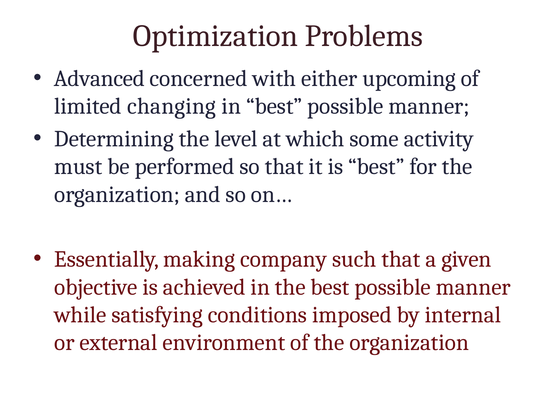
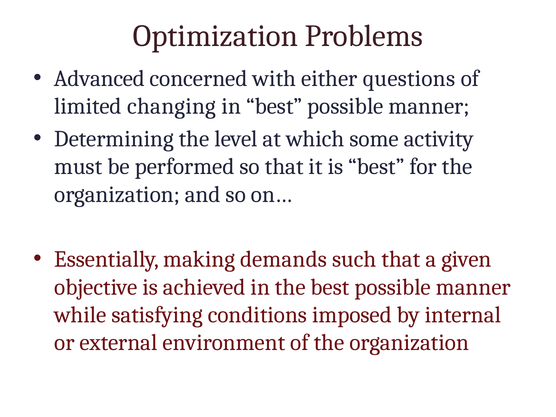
upcoming: upcoming -> questions (409, 79)
company: company -> demands (284, 259)
